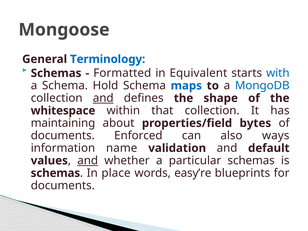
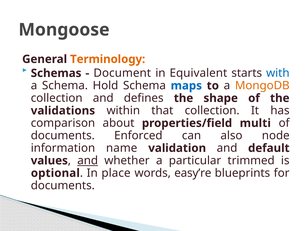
Terminology colour: blue -> orange (108, 59)
Formatted: Formatted -> Document (122, 73)
MongoDB colour: blue -> orange (262, 86)
and underline: present -> none (103, 98)
whitespace: whitespace -> validations (63, 111)
maintaining: maintaining -> comparison (63, 123)
bytes: bytes -> multi (255, 123)
ways: ways -> node (276, 136)
particular schemas: schemas -> trimmed (251, 161)
schemas: schemas -> optional (55, 173)
